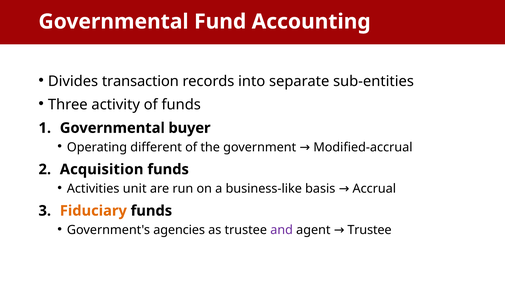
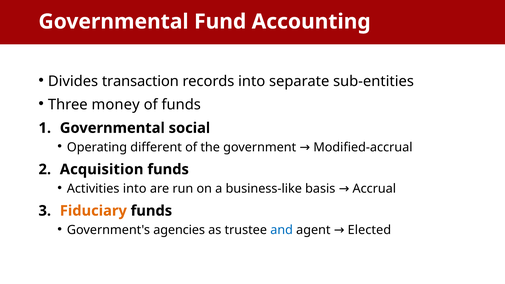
activity: activity -> money (116, 105)
buyer: buyer -> social (189, 128)
Activities unit: unit -> into (135, 189)
and colour: purple -> blue (282, 230)
agent Trustee: Trustee -> Elected (369, 230)
